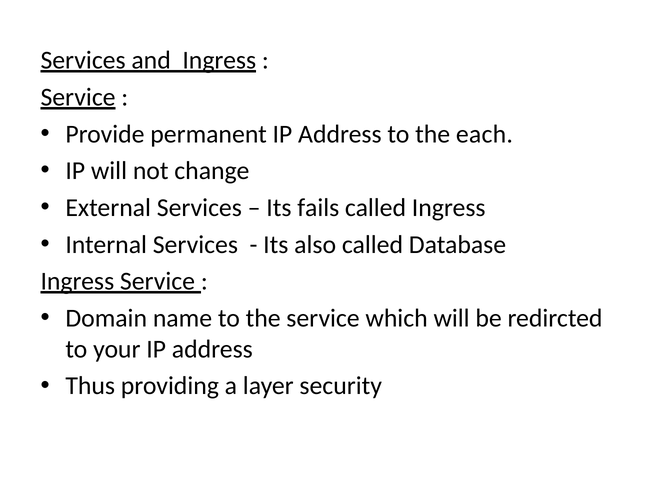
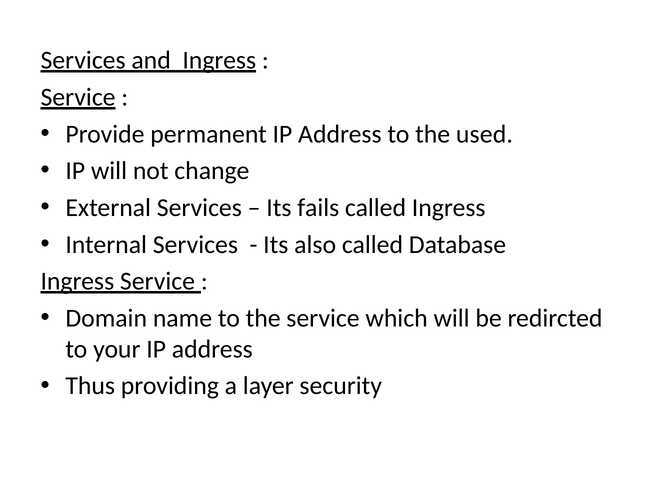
each: each -> used (484, 134)
